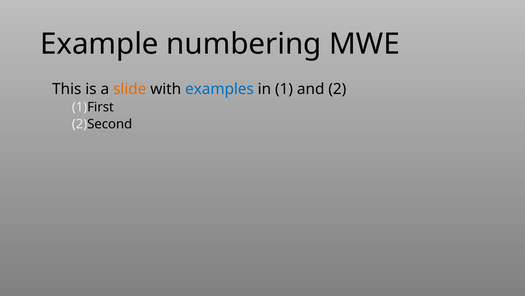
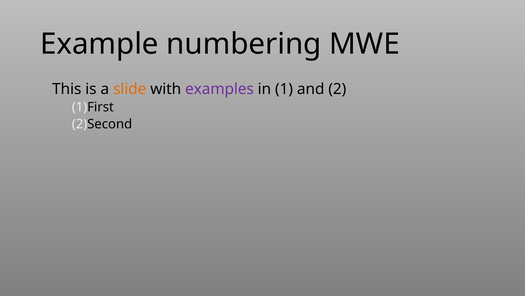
examples colour: blue -> purple (219, 89)
